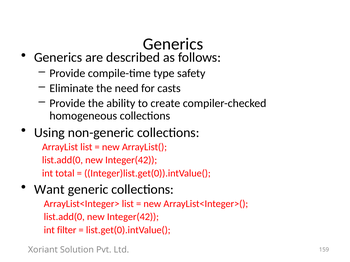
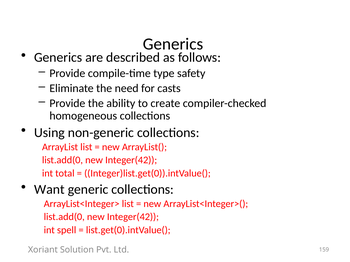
filter: filter -> spell (67, 230)
